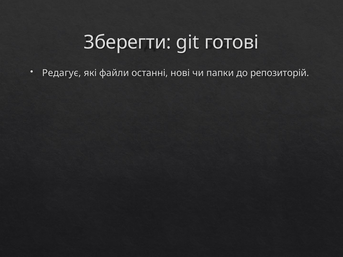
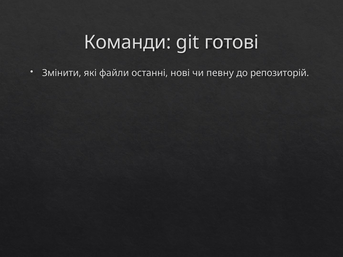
Зберегти: Зберегти -> Команди (128, 42)
Редагує: Редагує -> Змінити (62, 73)
папки: папки -> певну (220, 73)
